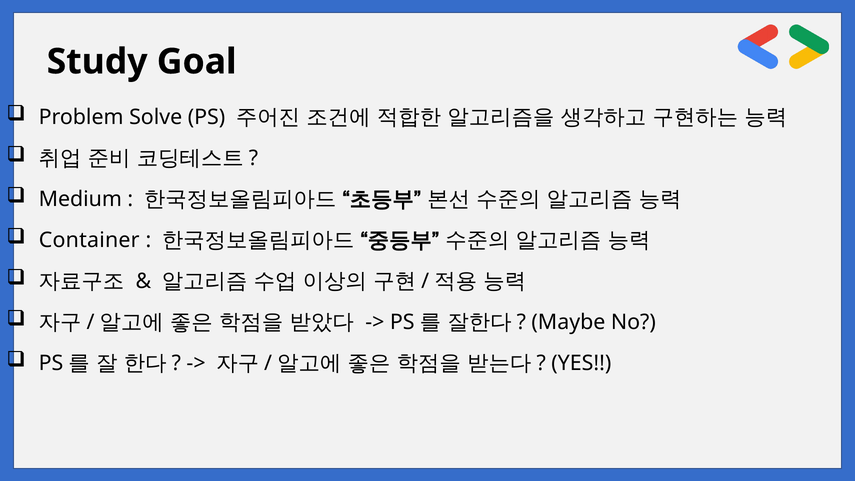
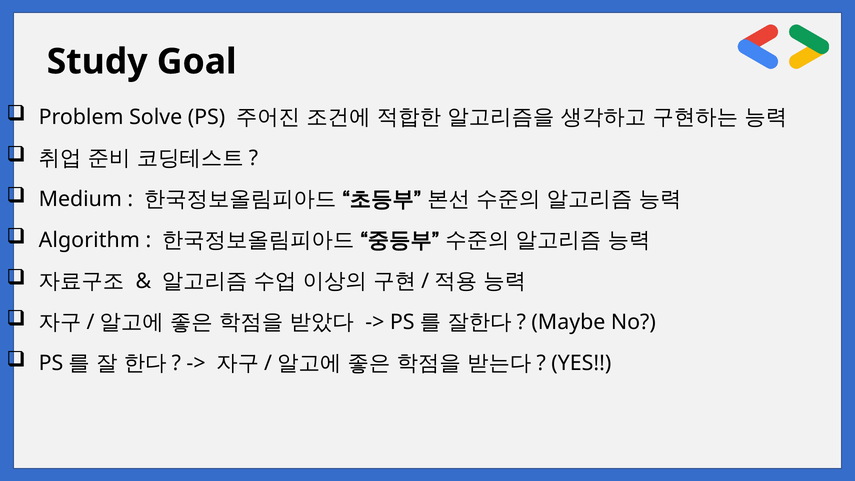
Container: Container -> Algorithm (89, 240)
